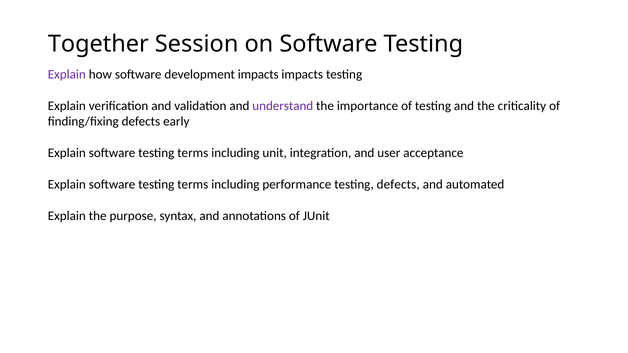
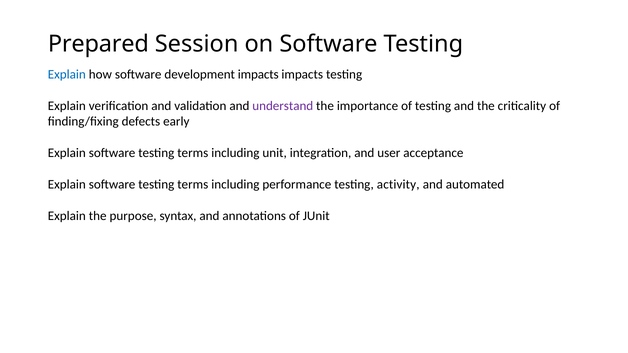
Together: Together -> Prepared (98, 44)
Explain colour: purple -> blue (67, 75)
testing defects: defects -> activity (398, 184)
